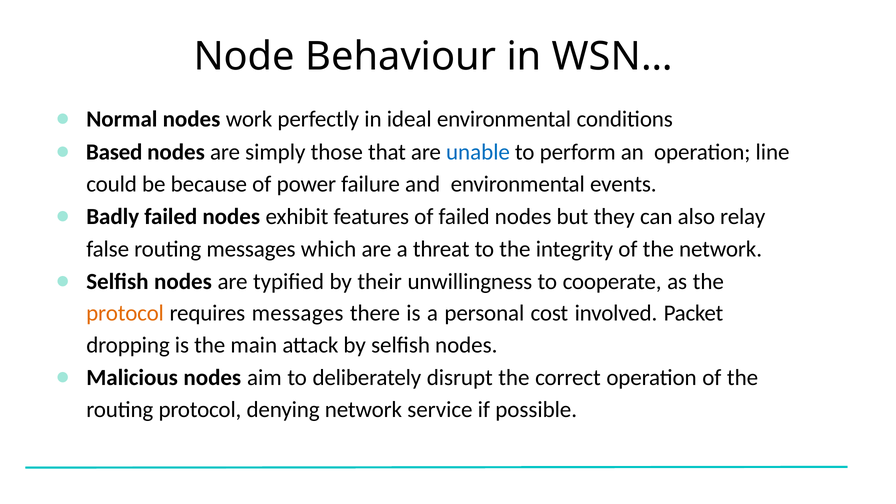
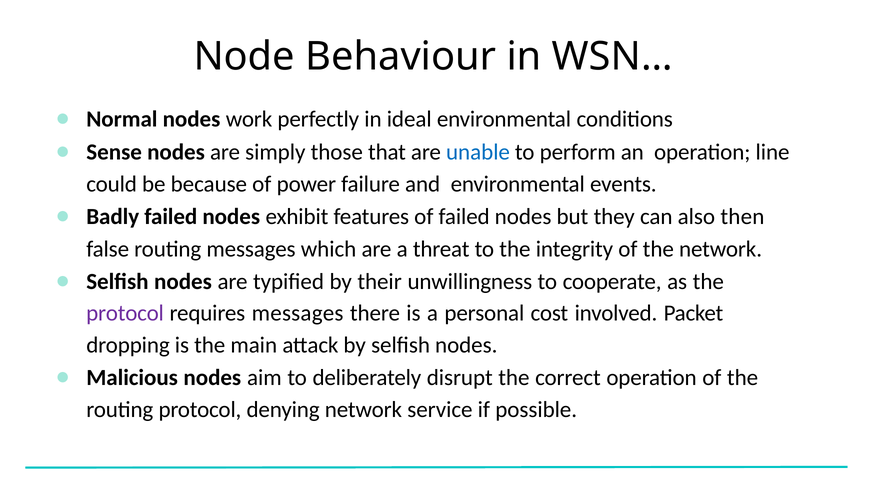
Based: Based -> Sense (114, 152)
relay: relay -> then (742, 217)
protocol colour: orange -> purple (125, 313)
